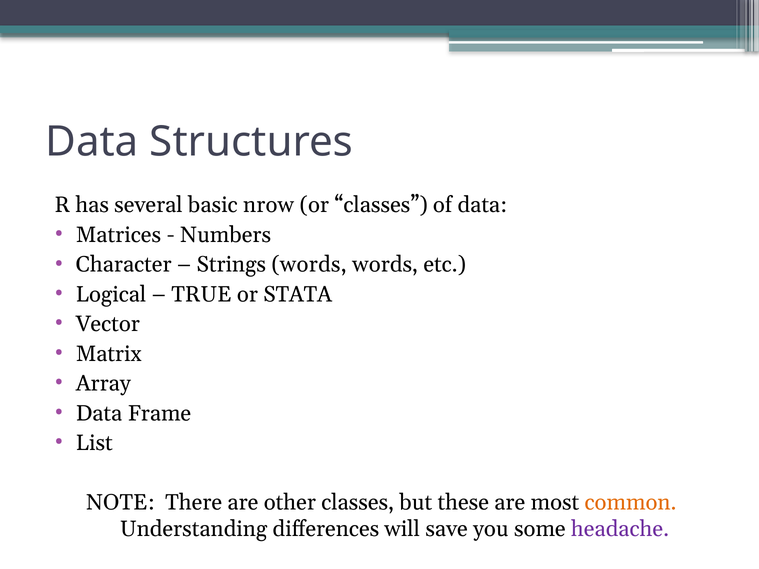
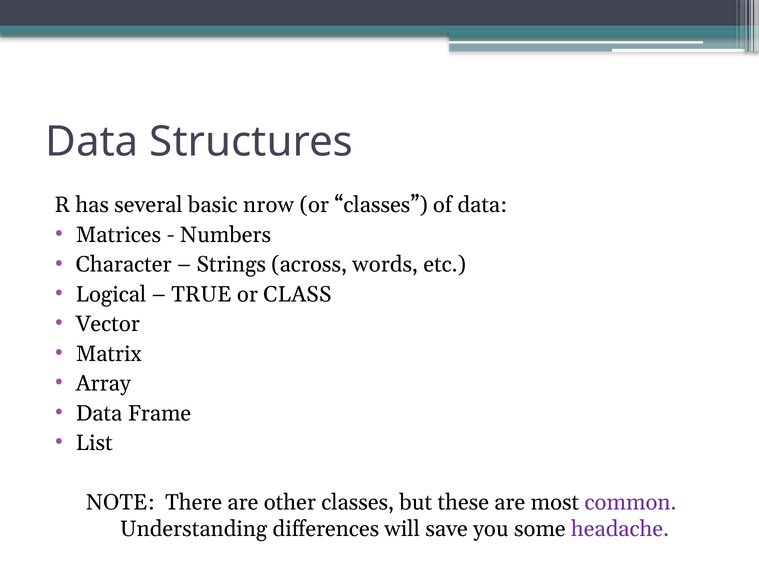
Strings words: words -> across (309, 265)
STATA: STATA -> CLASS (297, 294)
common colour: orange -> purple (630, 503)
